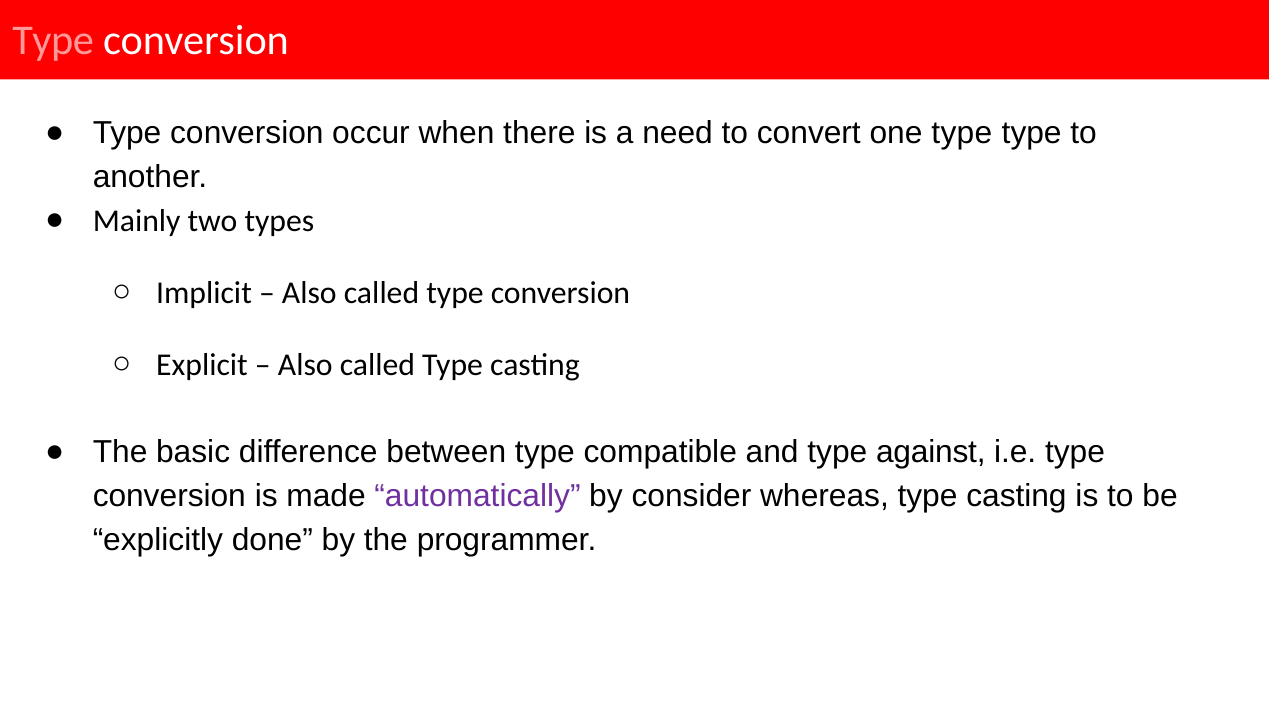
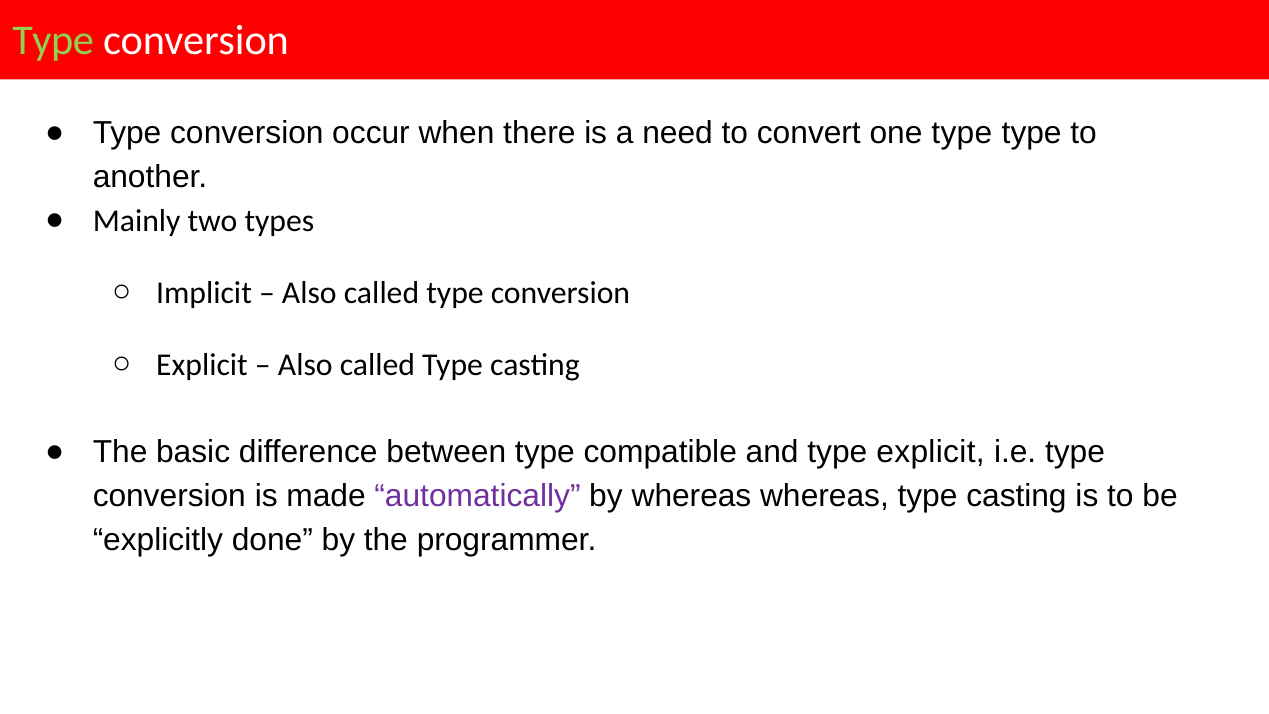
Type colour: pink -> light green (53, 41)
type against: against -> explicit (931, 452)
by consider: consider -> whereas (692, 496)
